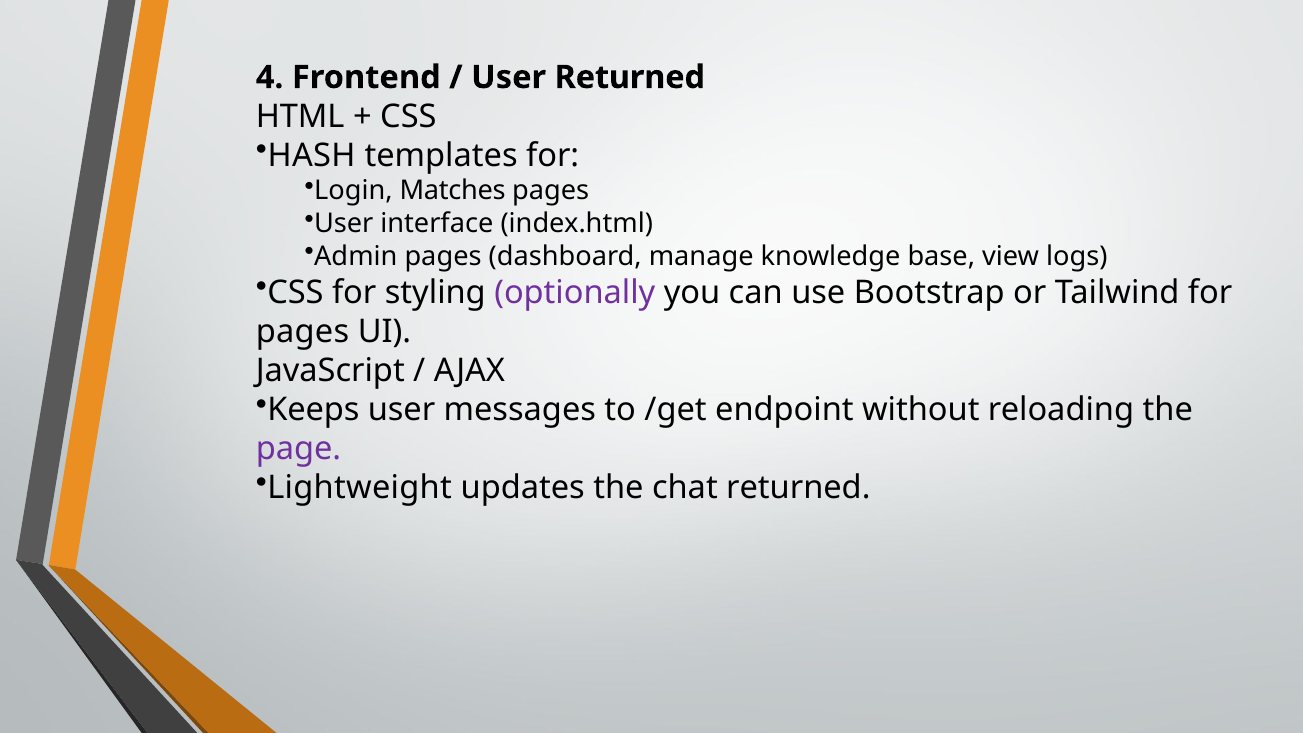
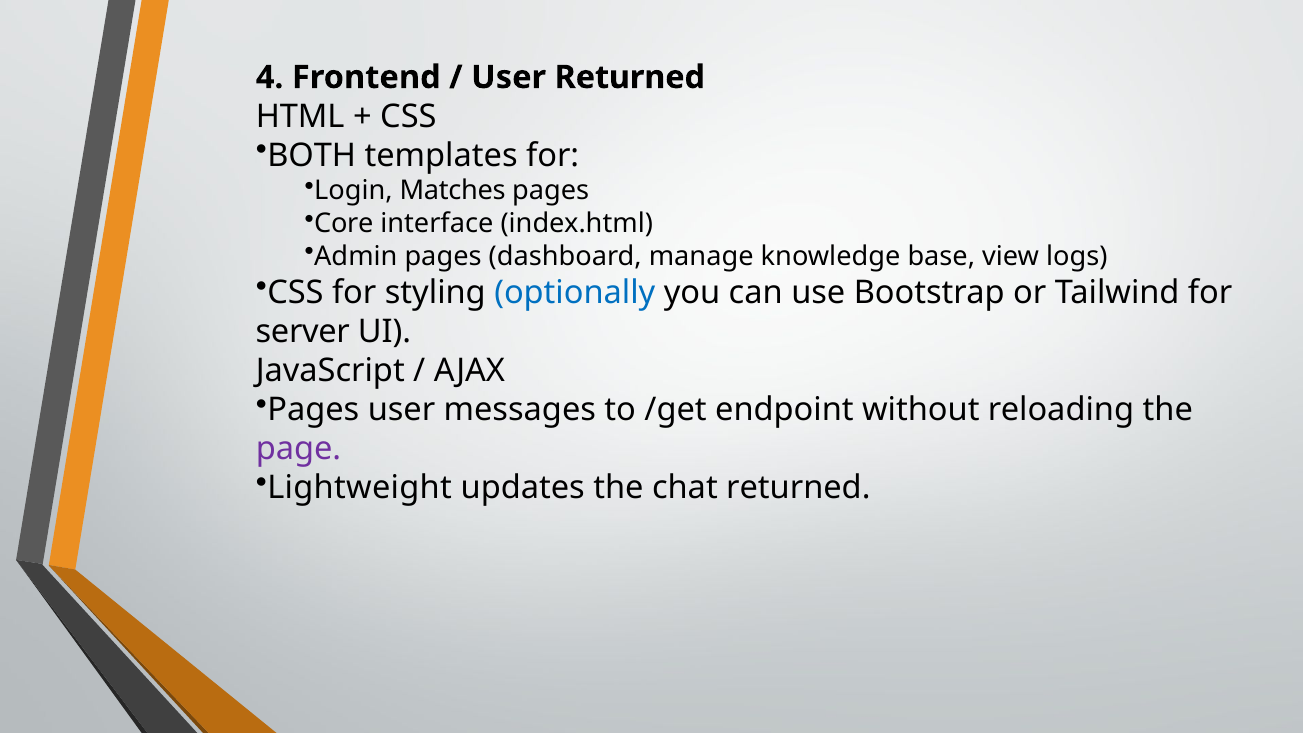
HASH: HASH -> BOTH (312, 155)
User: User -> Core (344, 224)
optionally colour: purple -> blue (575, 292)
pages: pages -> server (303, 331)
Keeps: Keeps -> Pages (313, 410)
